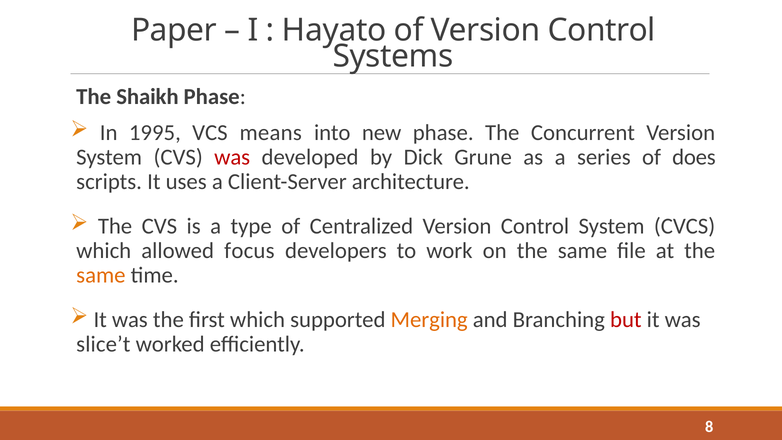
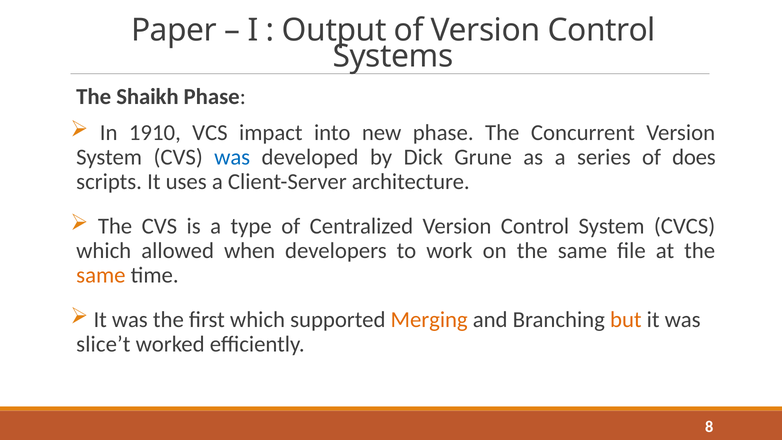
Hayato: Hayato -> Output (334, 30)
1995: 1995 -> 1910 (155, 133)
means: means -> impact (271, 133)
was colour: red -> blue (232, 157)
focus: focus -> when (250, 251)
but colour: red -> orange (626, 320)
